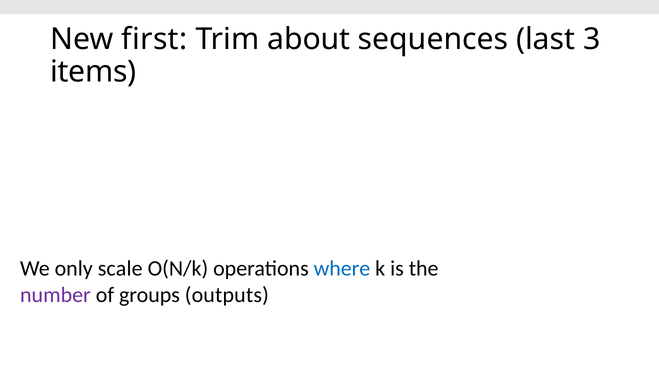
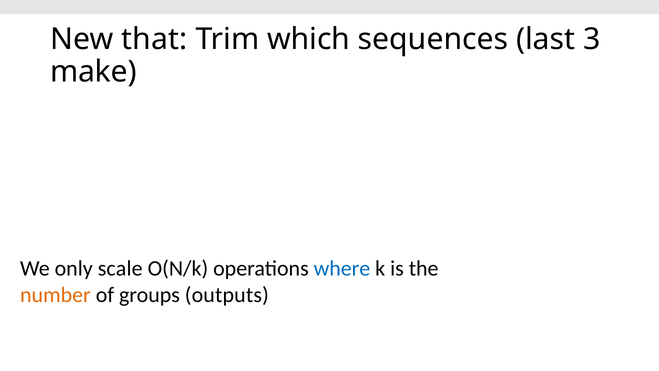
first: first -> that (154, 39)
about: about -> which (309, 39)
items: items -> make (93, 72)
number colour: purple -> orange (55, 295)
